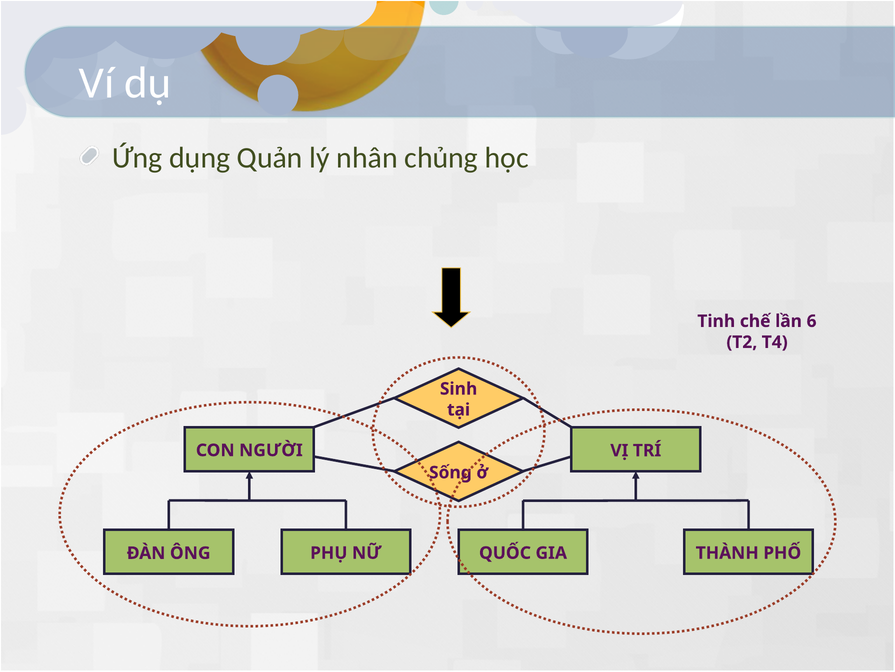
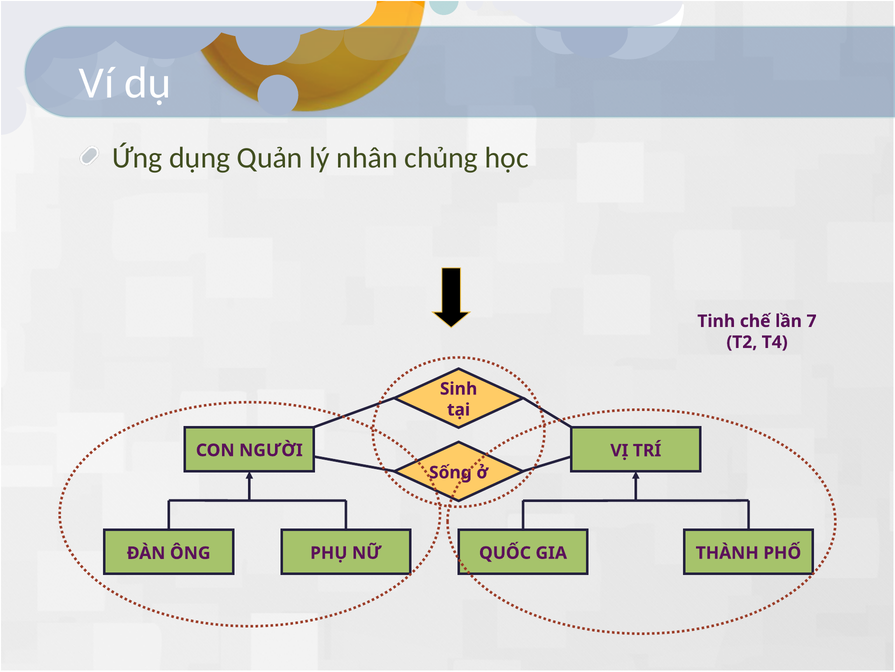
6: 6 -> 7 (812, 321)
